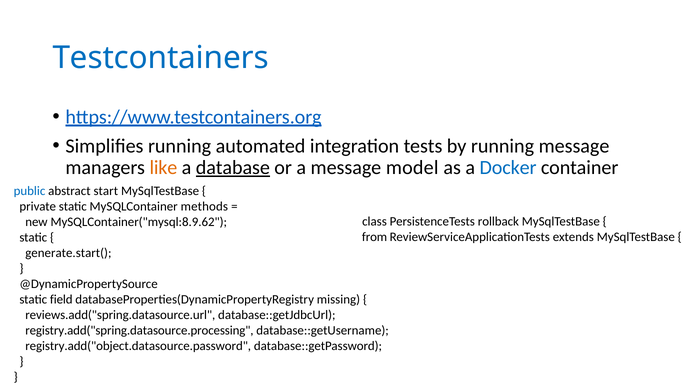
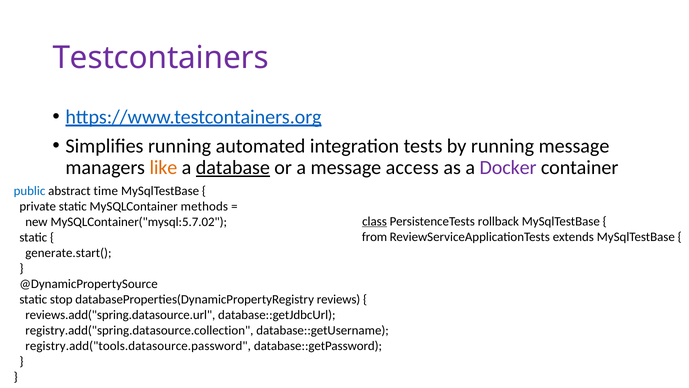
Testcontainers colour: blue -> purple (161, 58)
model: model -> access (412, 167)
Docker colour: blue -> purple (508, 167)
start: start -> time (106, 191)
class underline: none -> present (374, 221)
MySQLContainer("mysql:8.9.62: MySQLContainer("mysql:8.9.62 -> MySQLContainer("mysql:5.7.02 (139, 222)
field: field -> stop (61, 299)
missing: missing -> reviews (339, 299)
registry.add("spring.datasource.processing: registry.add("spring.datasource.processing -> registry.add("spring.datasource.collection (139, 330)
registry.add("object.datasource.password: registry.add("object.datasource.password -> registry.add("tools.datasource.password (138, 346)
